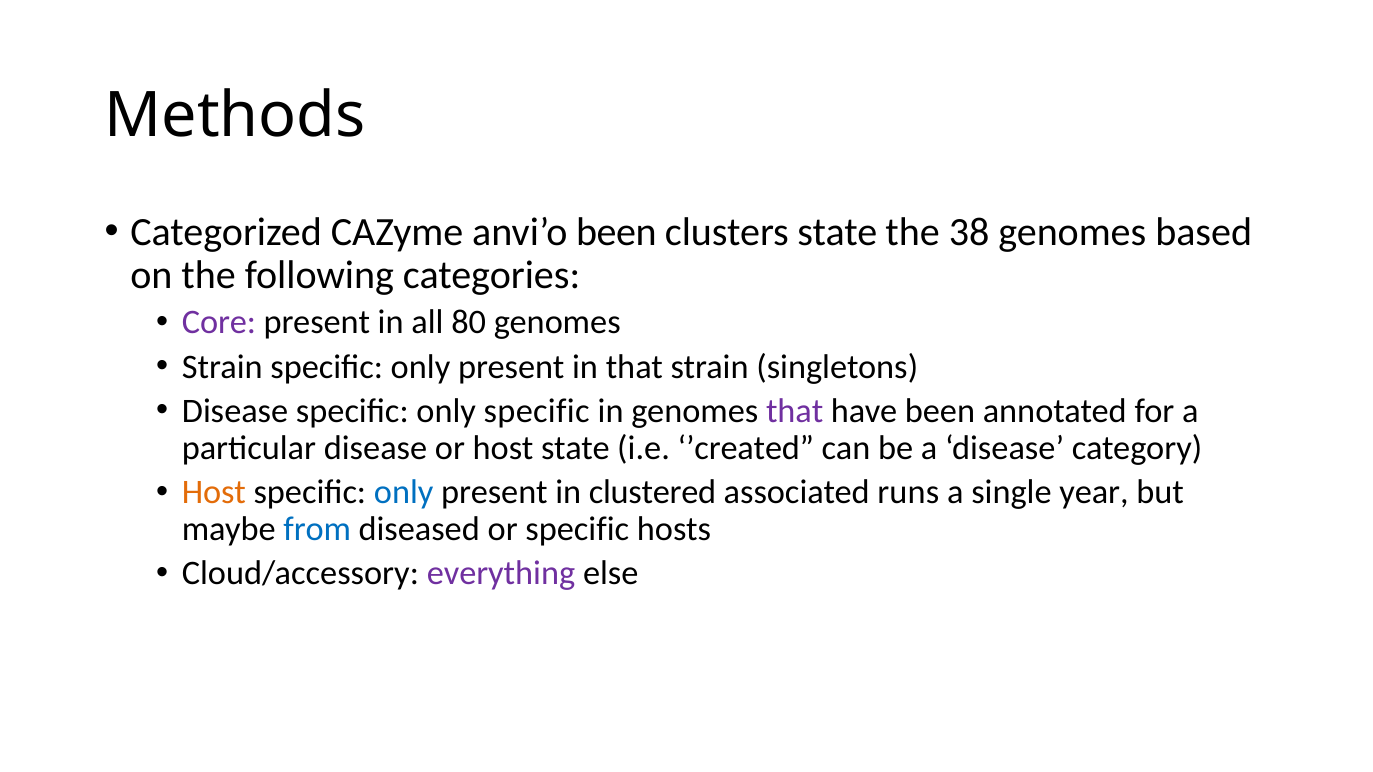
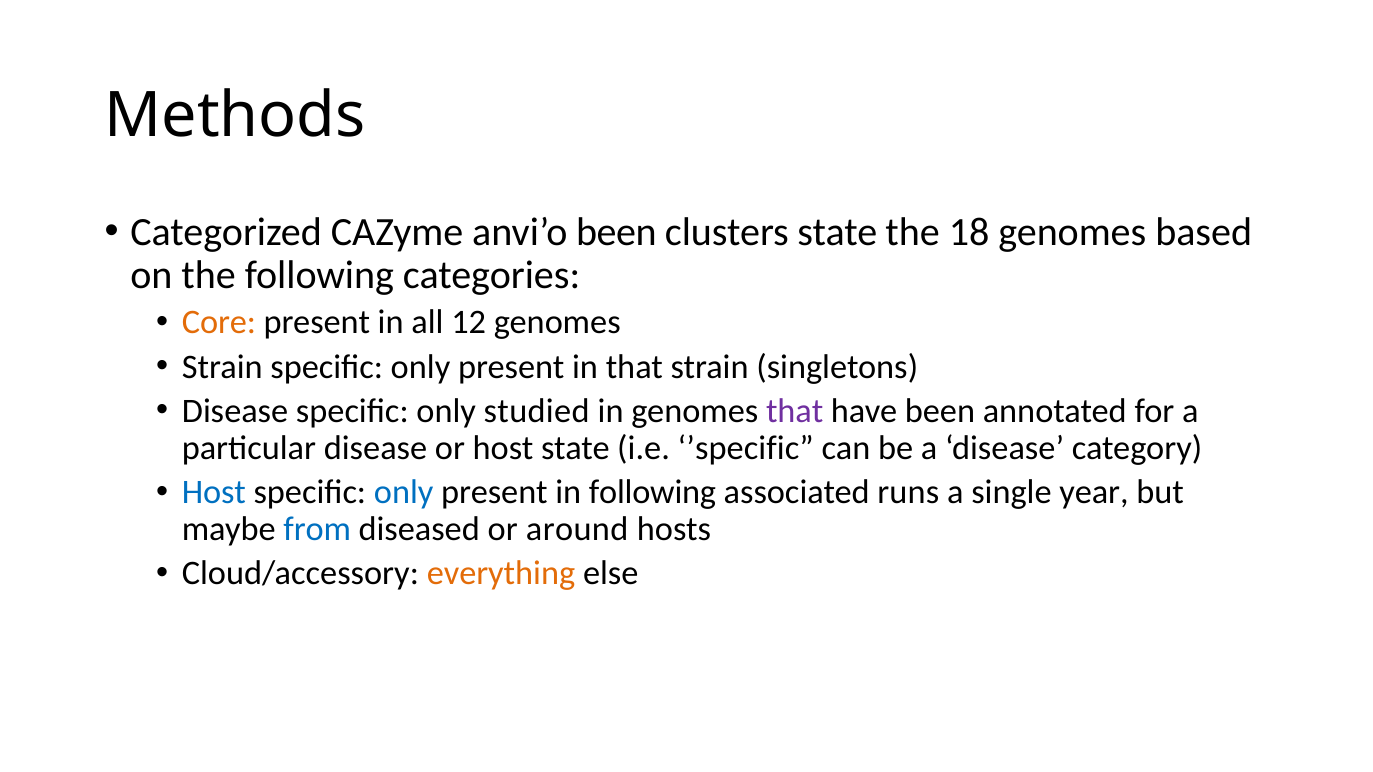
38: 38 -> 18 (969, 232)
Core colour: purple -> orange (219, 323)
80: 80 -> 12 (469, 323)
only specific: specific -> studied (537, 411)
’created: ’created -> ’specific (746, 448)
Host colour: orange -> blue (214, 492)
in clustered: clustered -> following (653, 492)
or specific: specific -> around (577, 529)
everything colour: purple -> orange (501, 574)
